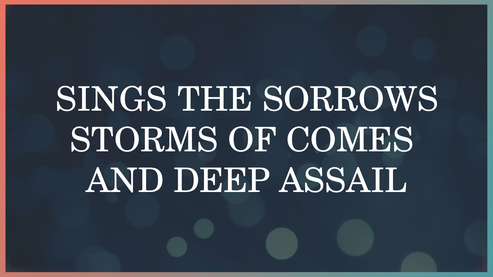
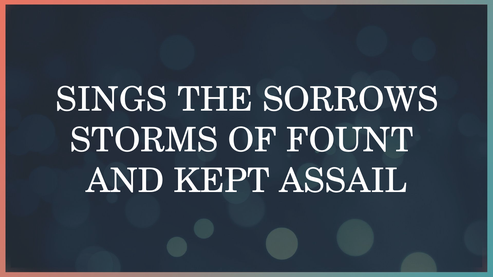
COMES: COMES -> FOUNT (350, 140)
DEEP: DEEP -> KEPT (222, 181)
